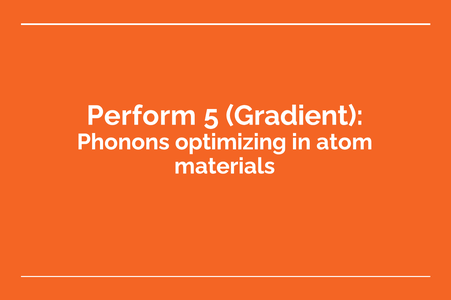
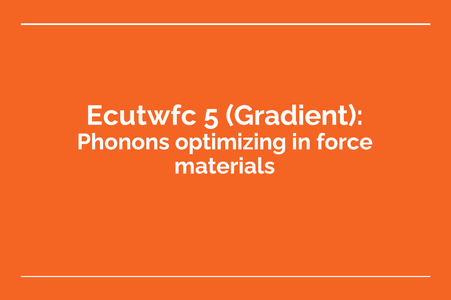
Perform: Perform -> Ecutwfc (141, 116)
atom: atom -> force (345, 142)
